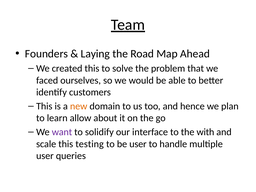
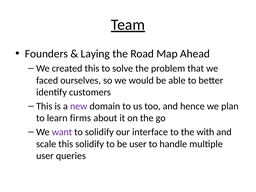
new colour: orange -> purple (79, 106)
allow: allow -> firms (80, 118)
this testing: testing -> solidify (90, 144)
